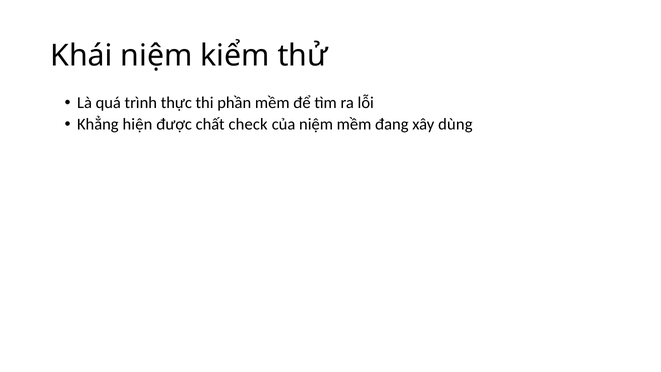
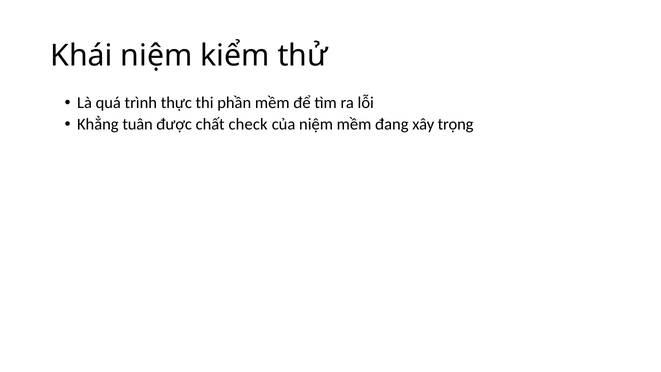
hiện: hiện -> tuân (138, 124)
dùng: dùng -> trọng (456, 124)
